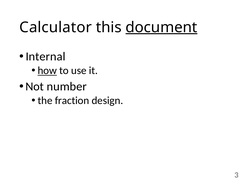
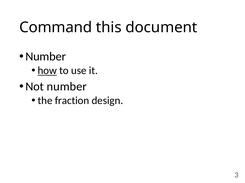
Calculator: Calculator -> Command (56, 27)
document underline: present -> none (161, 27)
Internal: Internal -> Number (46, 57)
